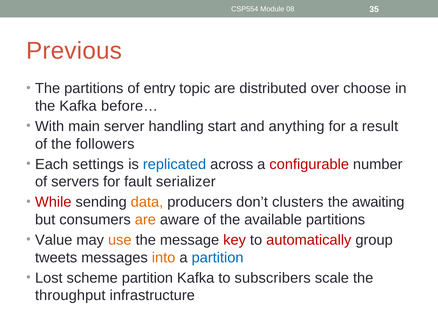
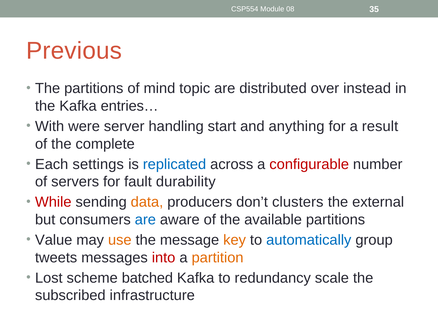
entry: entry -> mind (159, 89)
choose: choose -> instead (367, 89)
before…: before… -> entries… (130, 106)
main: main -> were (84, 127)
followers: followers -> complete (105, 144)
serializer: serializer -> durability (186, 182)
awaiting: awaiting -> external (378, 202)
are colour: orange -> blue (145, 220)
key colour: red -> orange (235, 240)
automatically colour: red -> blue (309, 240)
into colour: orange -> red (164, 258)
partition colour: blue -> orange (218, 258)
scheme partition: partition -> batched (147, 278)
subscribers: subscribers -> redundancy (273, 278)
throughput: throughput -> subscribed (70, 296)
